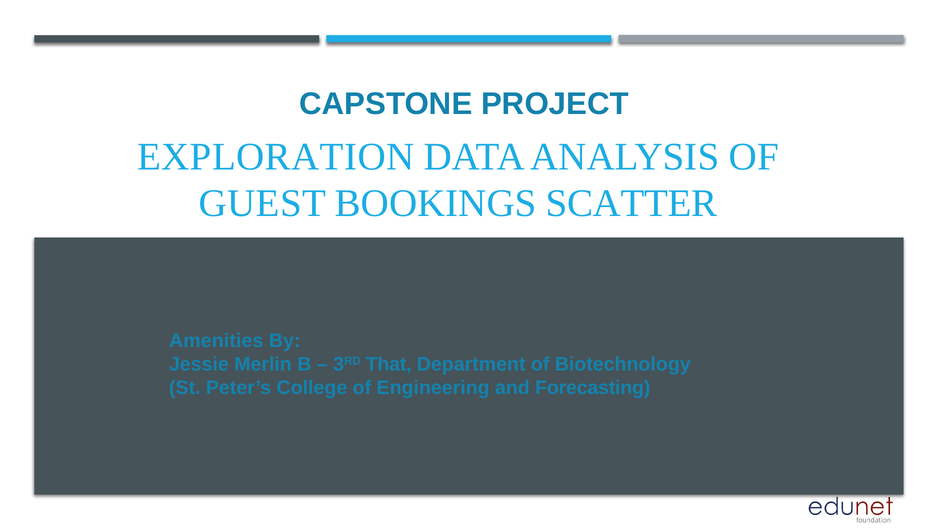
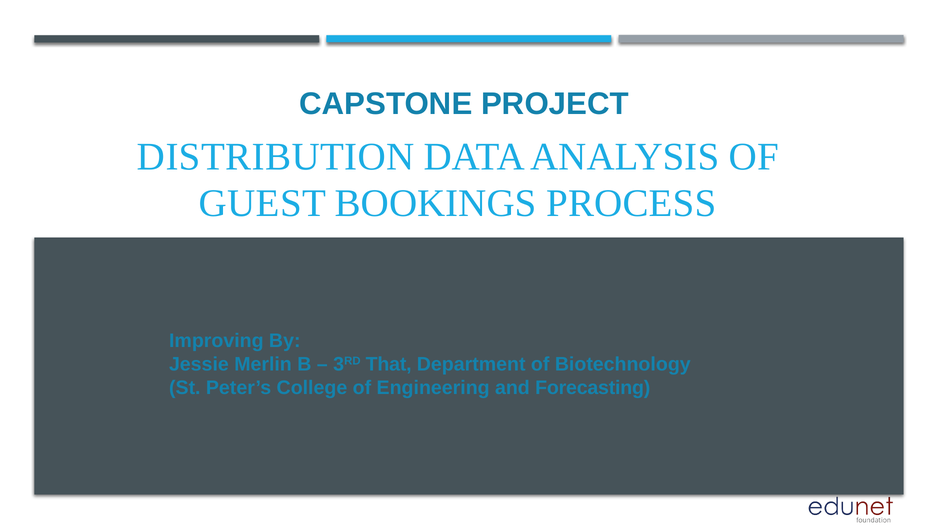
EXPLORATION: EXPLORATION -> DISTRIBUTION (276, 157)
SCATTER: SCATTER -> PROCESS (631, 203)
Amenities: Amenities -> Improving (216, 340)
